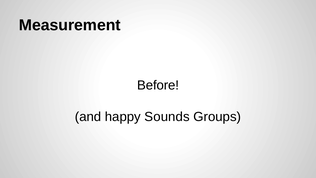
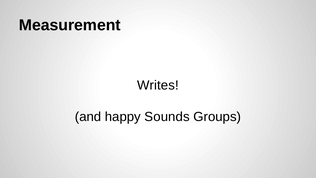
Before: Before -> Writes (158, 85)
